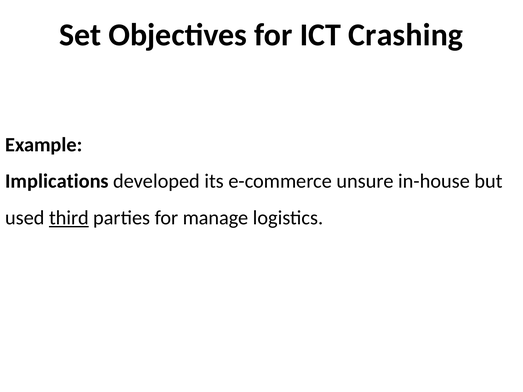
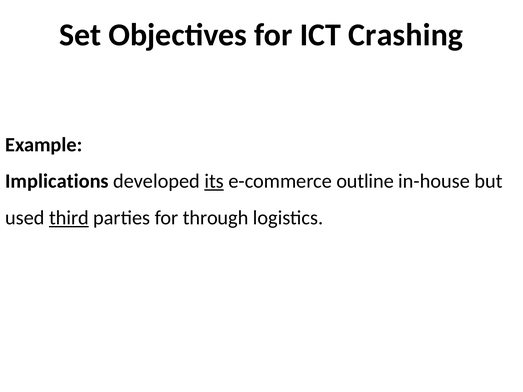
its underline: none -> present (214, 181)
unsure: unsure -> outline (365, 181)
manage: manage -> through (216, 218)
